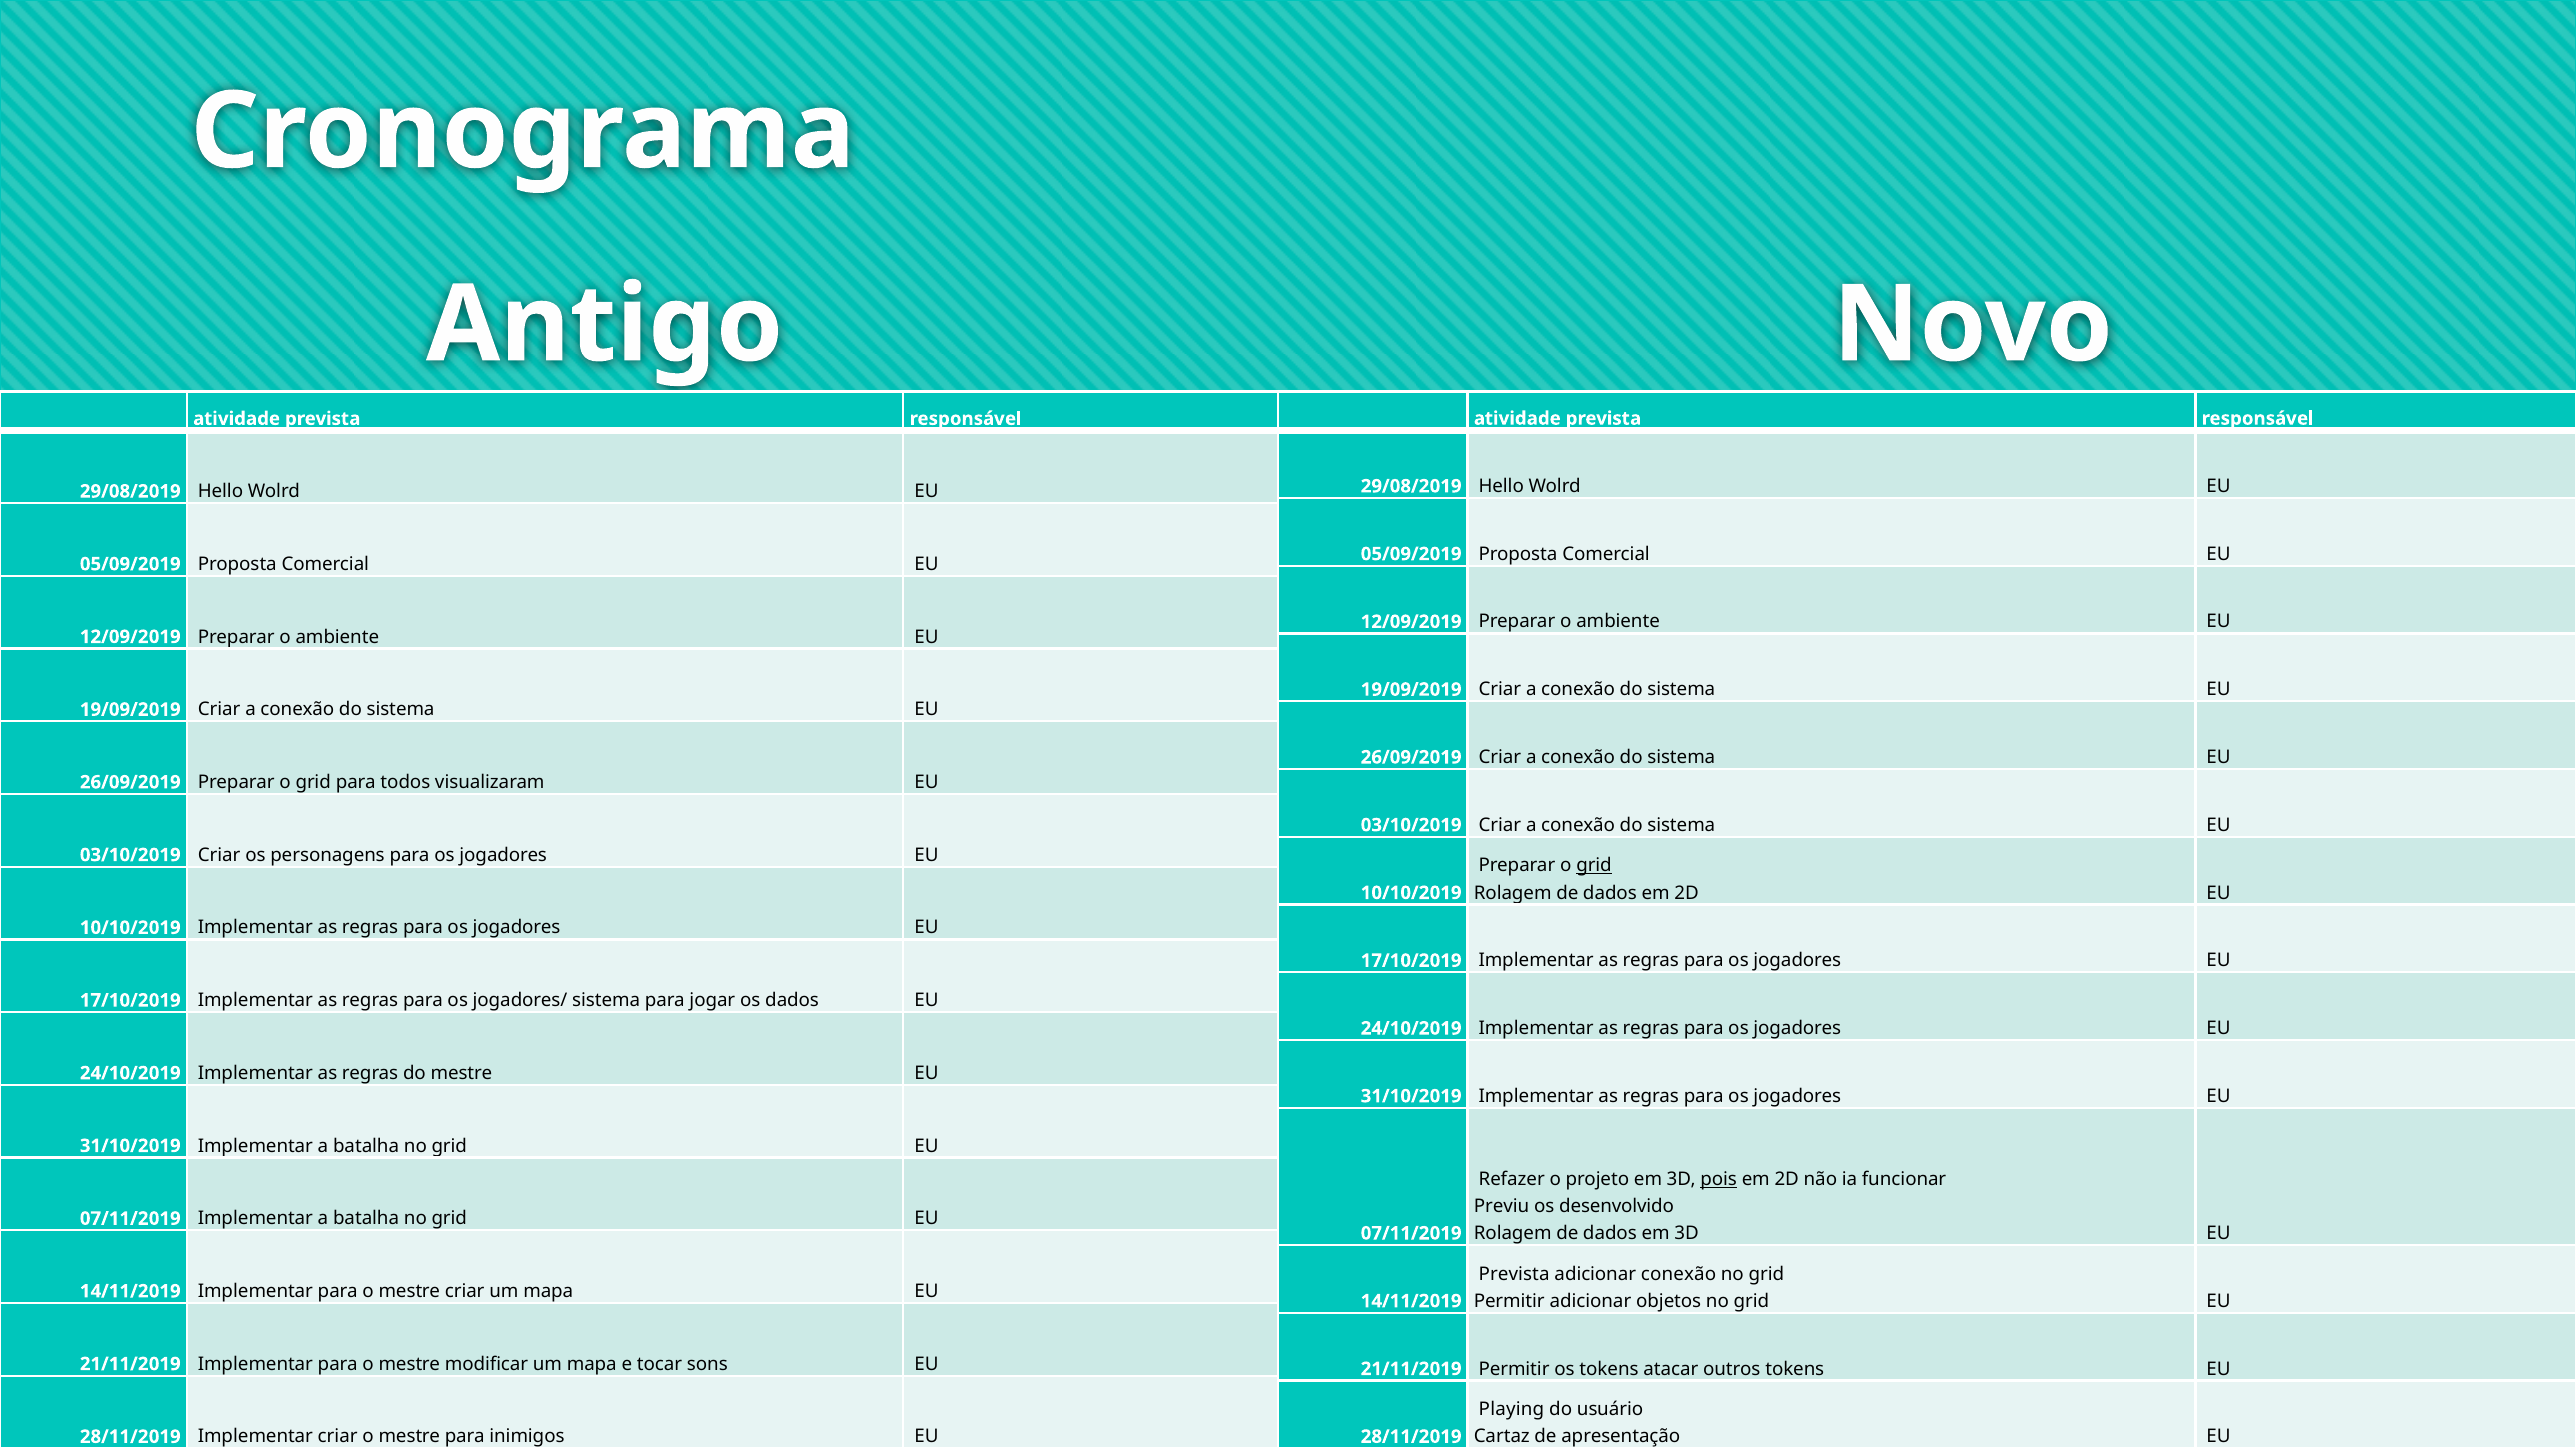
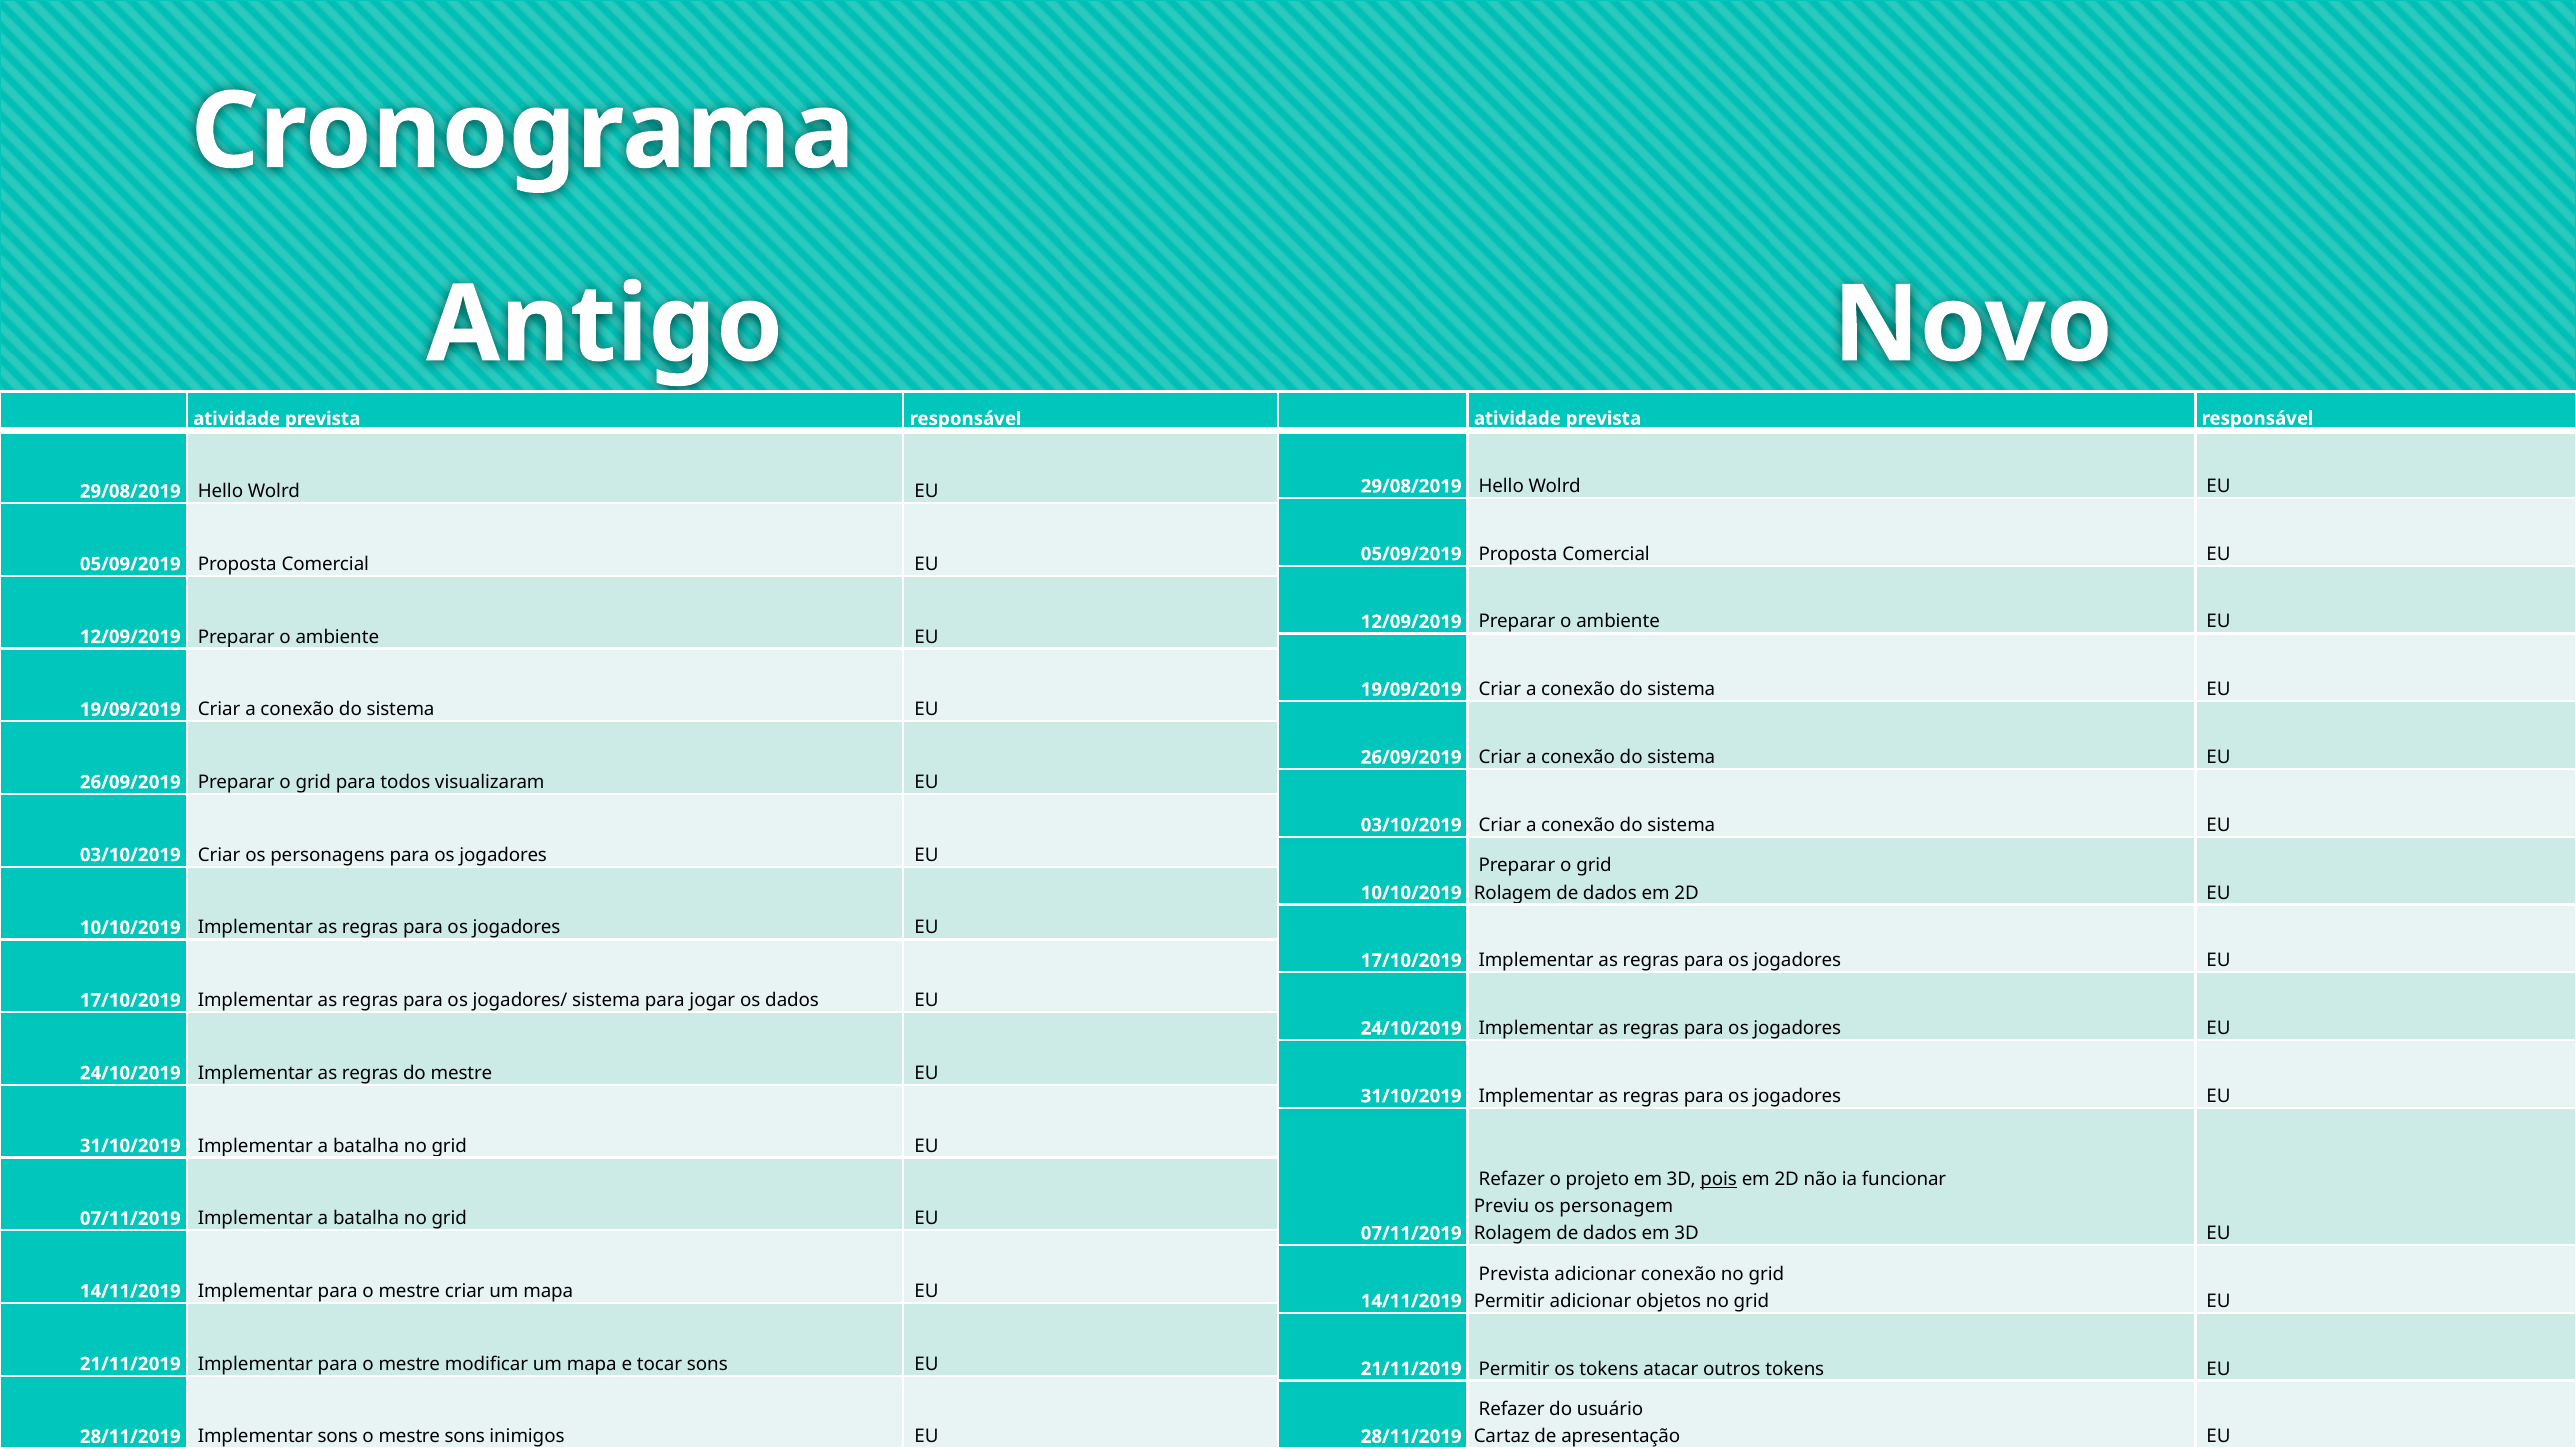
grid underline: present -> none (1594, 866)
desenvolvido: desenvolvido -> personagem (1616, 1206)
Playing: Playing -> Refazer (1512, 1409)
Implementar criar: criar -> sons (338, 1437)
mestre para: para -> sons (465, 1437)
